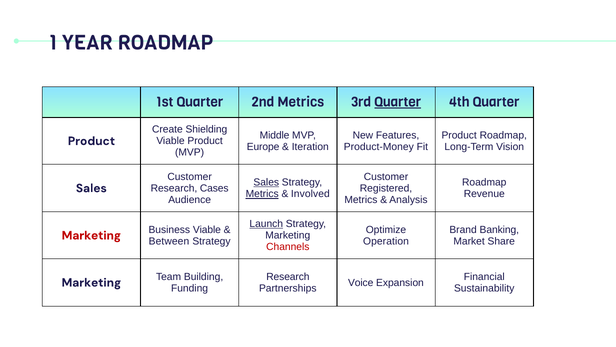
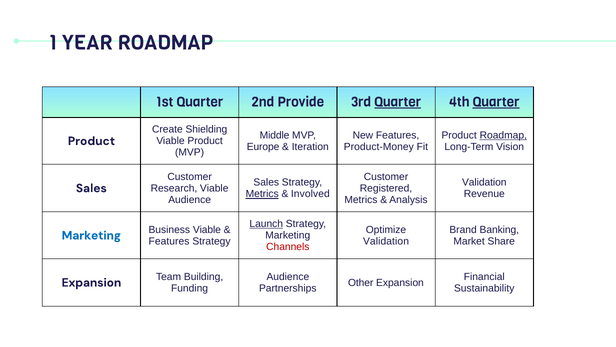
2nd Metrics: Metrics -> Provide (301, 102)
Quarter underline: none -> present (496, 102)
Roadmap underline: none -> present (503, 135)
Sales underline: present -> none (266, 182)
Roadmap: Roadmap -> Validation (484, 182)
Research Cases: Cases -> Viable (214, 188)
Marketing colour: red -> blue (91, 235)
Between: Between -> Features (169, 241)
Operation: Operation -> Validation (386, 241)
Research: Research -> Audience (288, 277)
Marketing: Marketing -> Expansion (91, 282)
Voice: Voice -> Other (361, 282)
